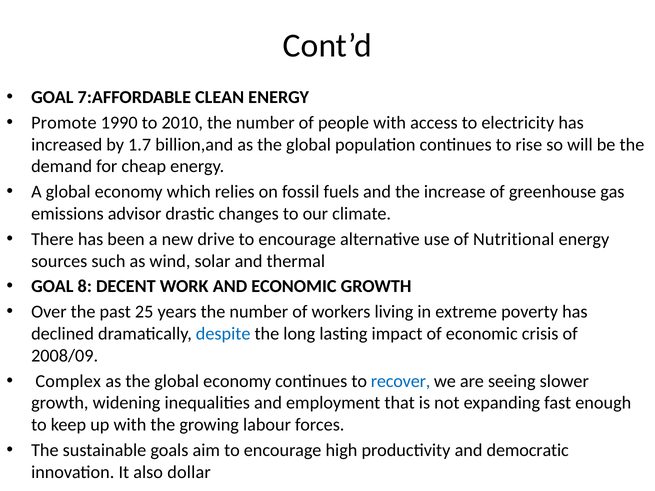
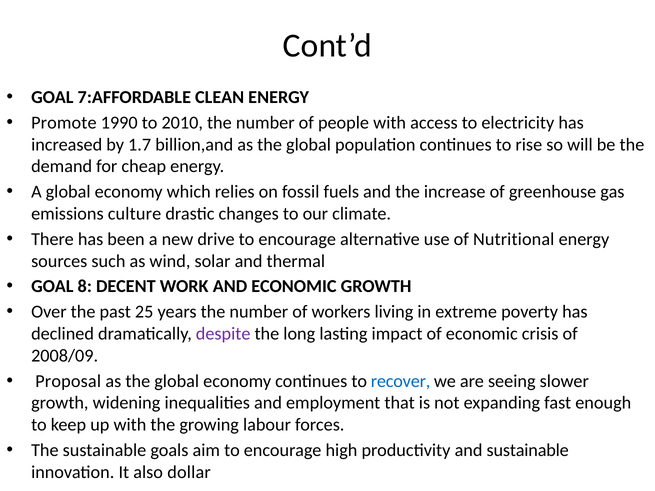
advisor: advisor -> culture (134, 214)
despite colour: blue -> purple (223, 334)
Complex: Complex -> Proposal (68, 381)
and democratic: democratic -> sustainable (528, 450)
